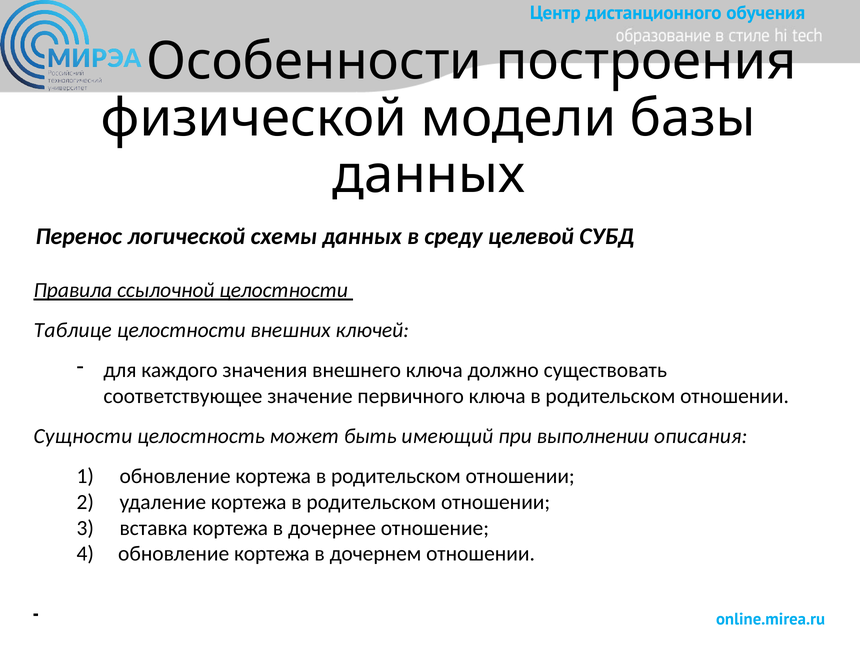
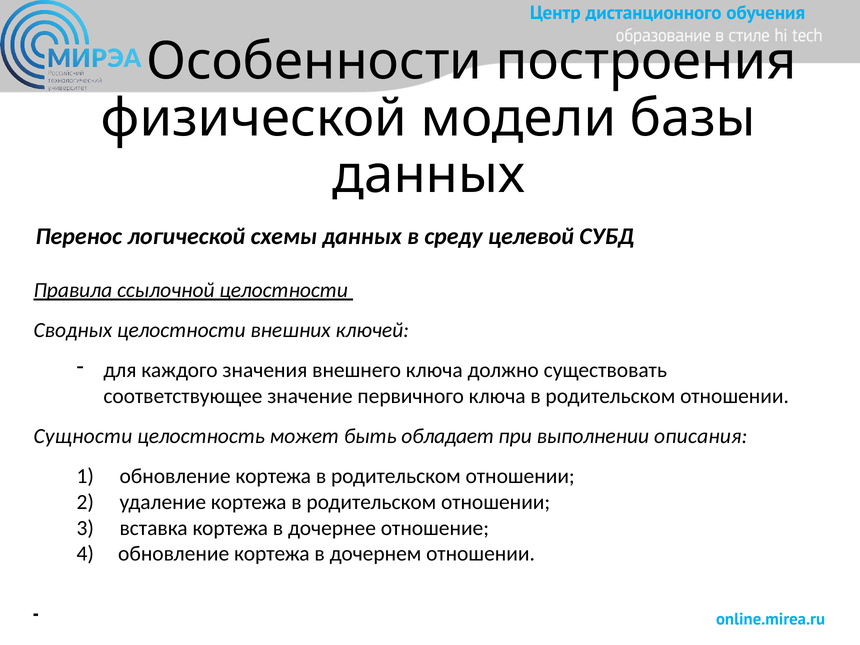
Таблице: Таблице -> Сводных (73, 330)
имеющий: имеющий -> обладает (448, 436)
